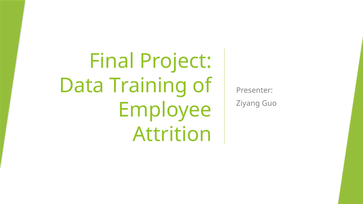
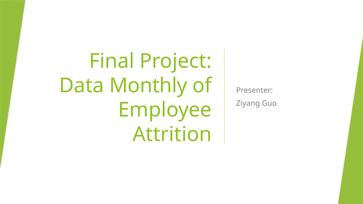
Training: Training -> Monthly (148, 86)
